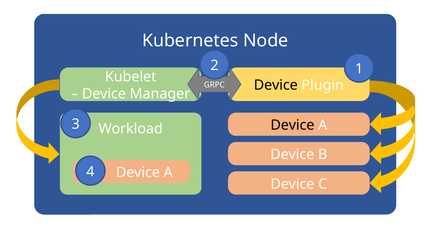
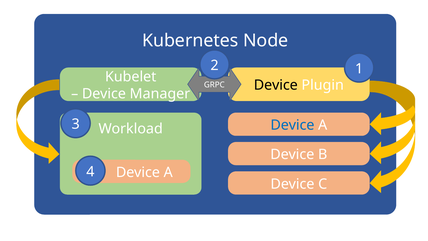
Device colour: black -> blue (292, 125)
